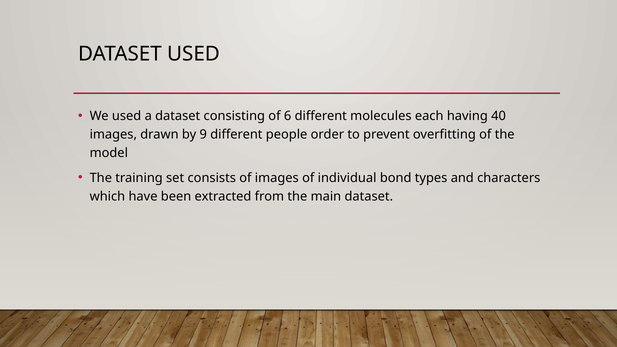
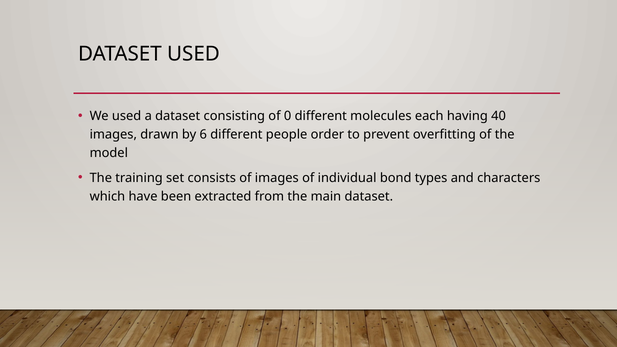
6: 6 -> 0 (288, 116)
9: 9 -> 6 (203, 135)
